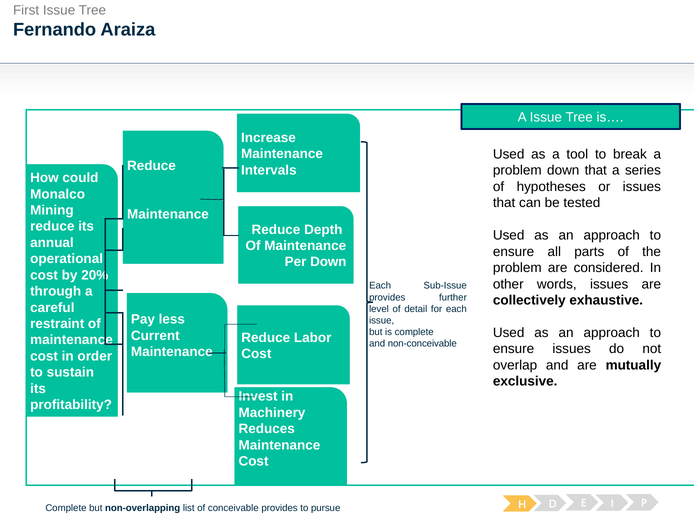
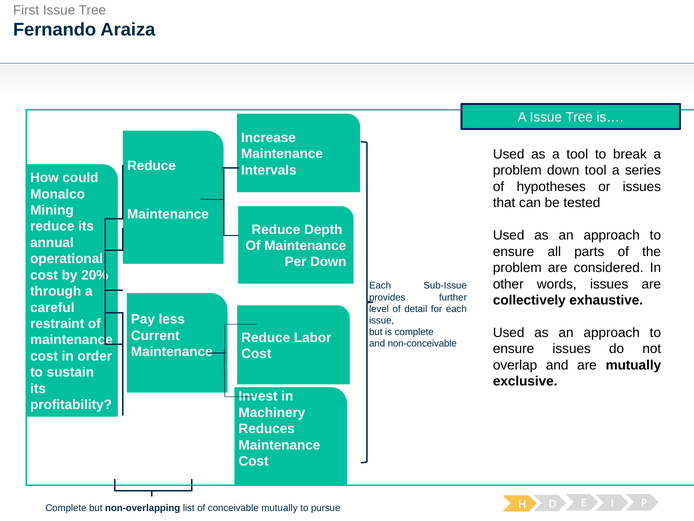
down that: that -> tool (596, 170)
conceivable provides: provides -> mutually (279, 507)
